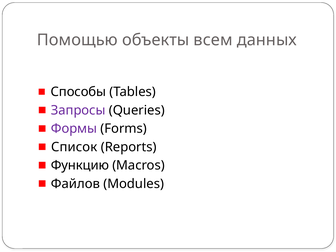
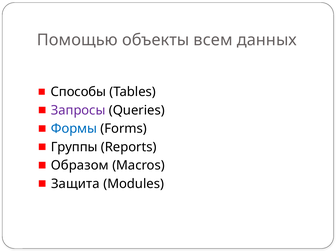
Формы colour: purple -> blue (74, 129)
Список: Список -> Группы (74, 147)
Функцию: Функцию -> Образом (80, 165)
Файлов: Файлов -> Защита (75, 184)
